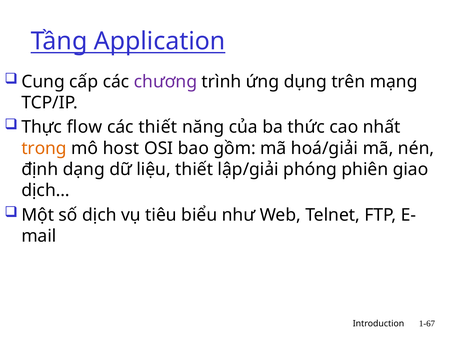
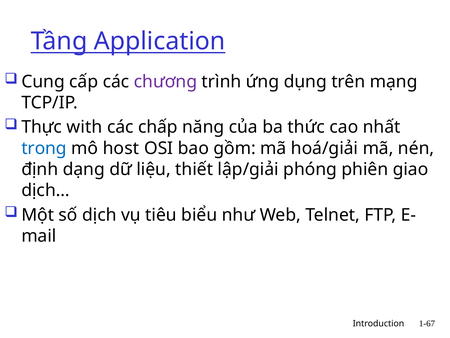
flow: flow -> with (85, 127)
các thiết: thiết -> chấp (158, 127)
trong colour: orange -> blue (44, 148)
